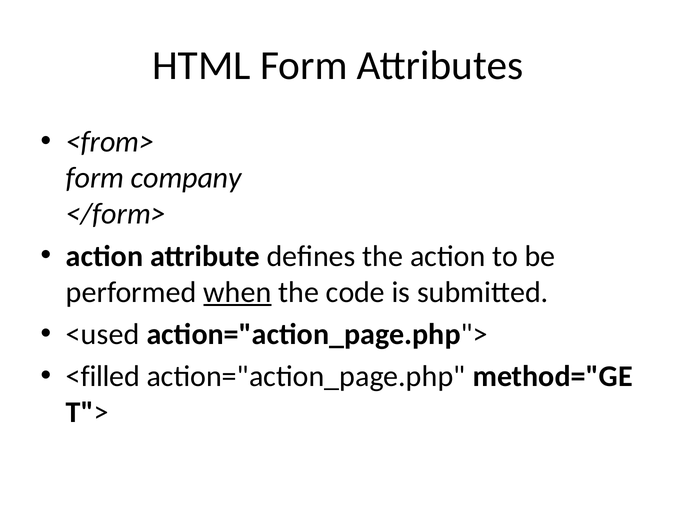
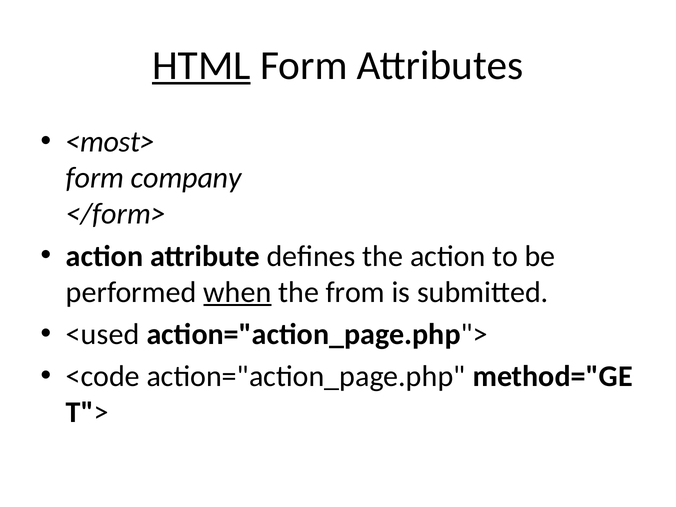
HTML underline: none -> present (201, 65)
<from>: <from> -> <most> (110, 142)
code: code -> from (355, 292)
<filled: <filled -> <code (103, 376)
